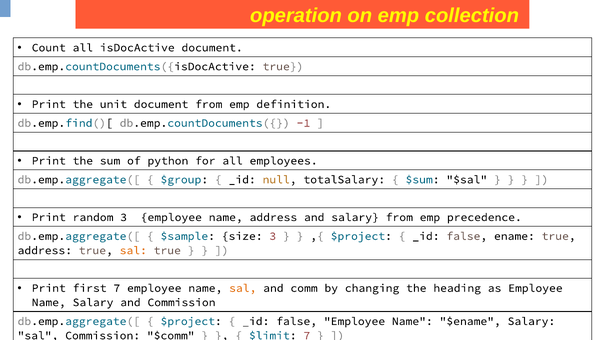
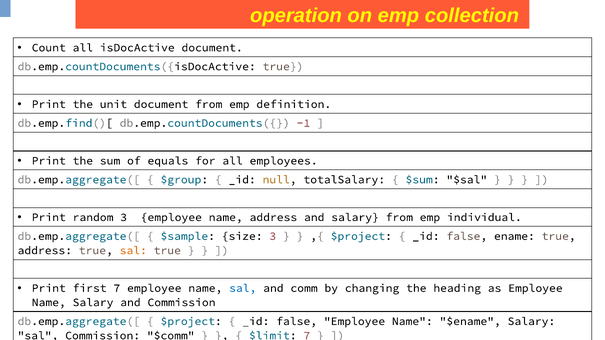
python: python -> equals (168, 161)
precedence: precedence -> individual (484, 217)
sal colour: orange -> blue (243, 288)
